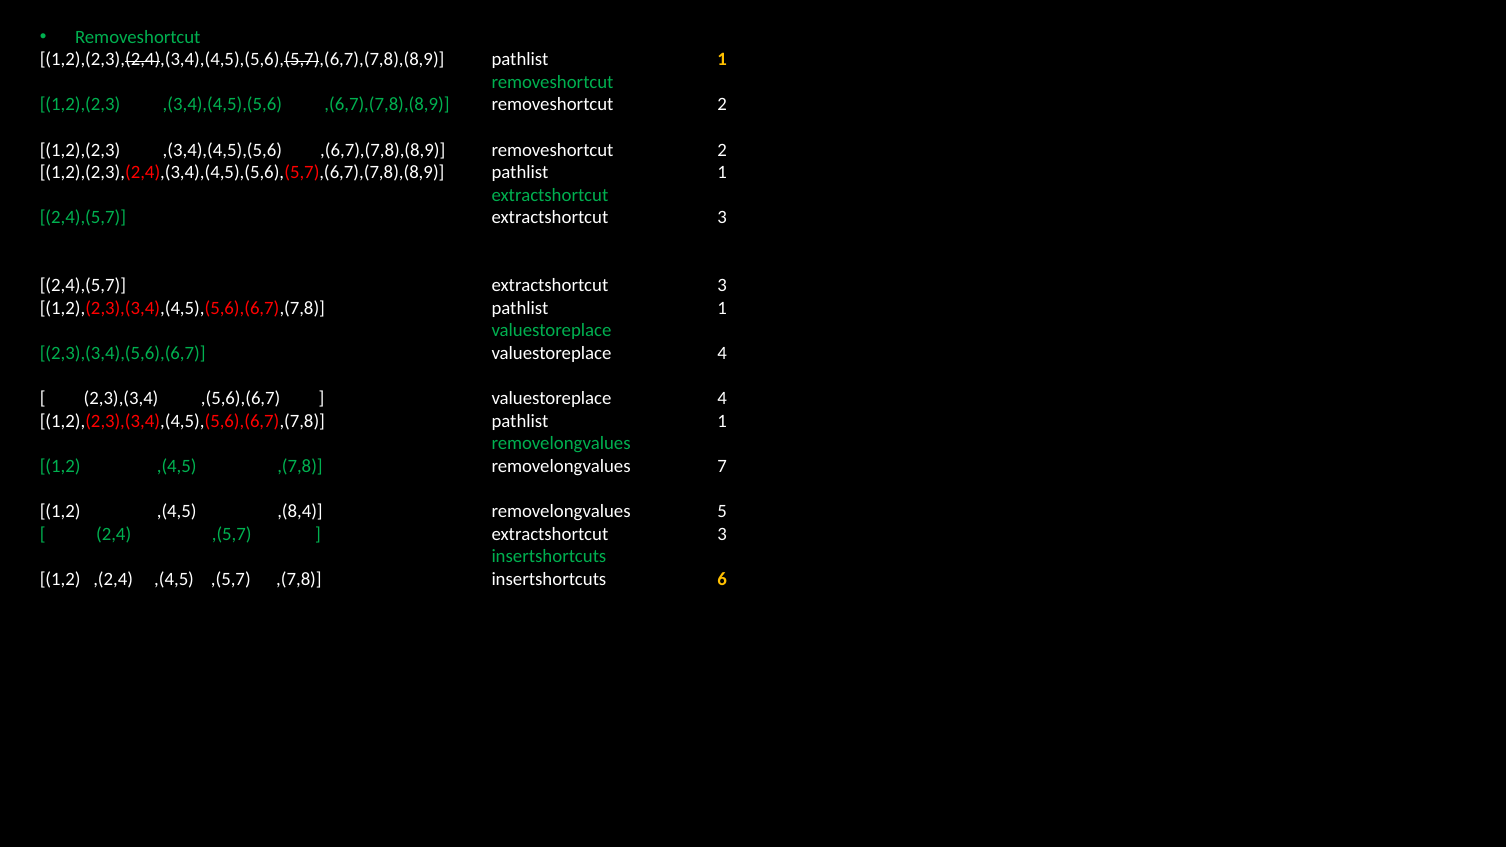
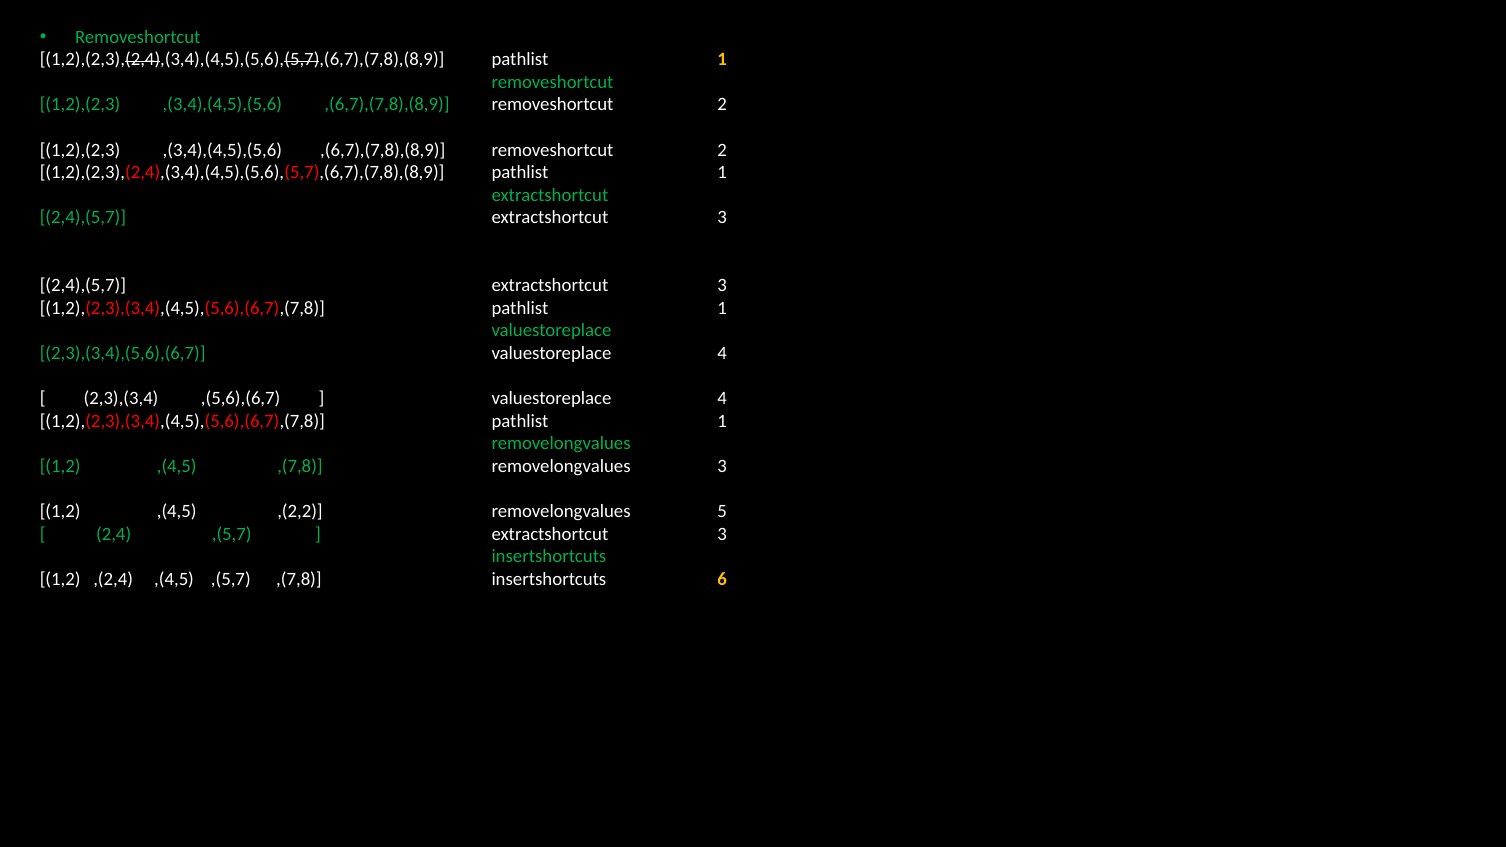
removelongvalues 7: 7 -> 3 (722, 466)
,(8,4: ,(8,4 -> ,(2,2 (300, 511)
